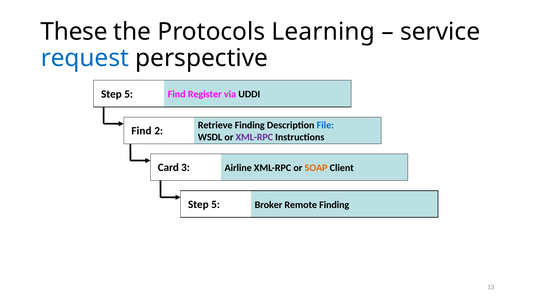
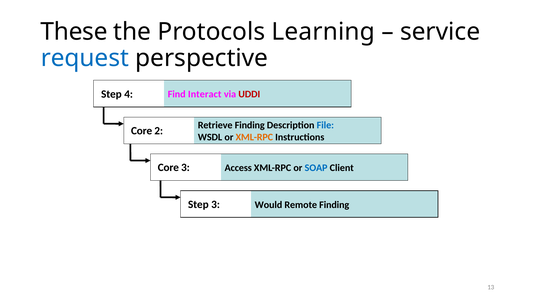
5: 5 -> 4 (129, 94)
Register: Register -> Interact (205, 94)
UDDI colour: black -> red (249, 94)
Find: Find -> Core (142, 131)
XML-RPC colour: purple -> orange (254, 137)
Card: Card -> Core (168, 168)
Airline: Airline -> Access (238, 168)
SOAP colour: orange -> blue (316, 168)
5: 5 -> 3 (216, 204)
Broker: Broker -> Would (268, 205)
